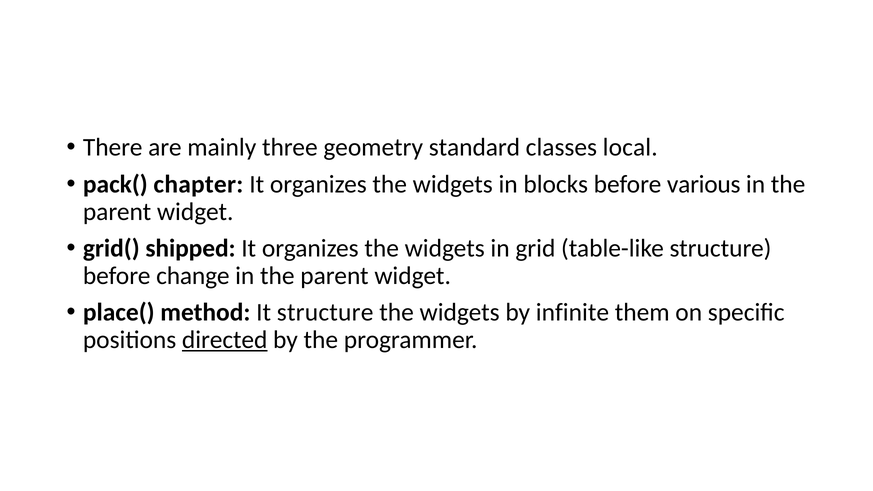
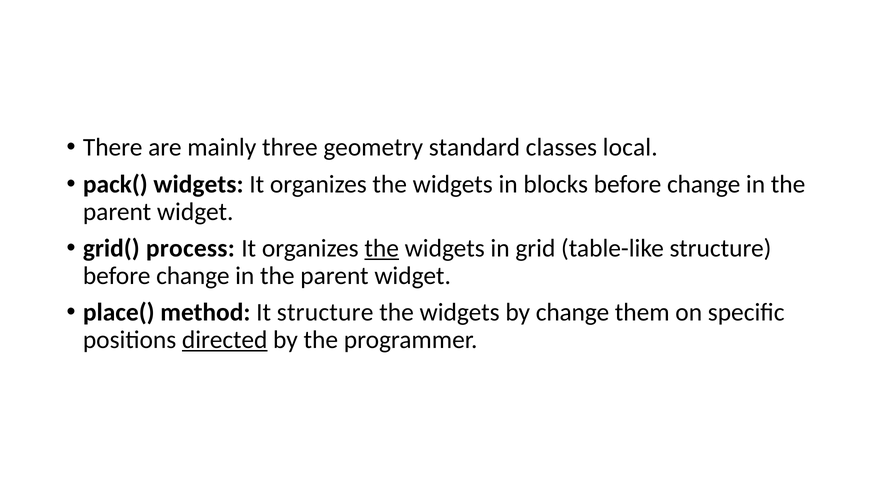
pack( chapter: chapter -> widgets (199, 184)
blocks before various: various -> change (704, 184)
shipped: shipped -> process (190, 248)
the underline: none -> present (382, 248)
by infinite: infinite -> change (573, 312)
